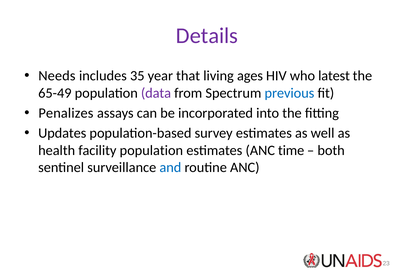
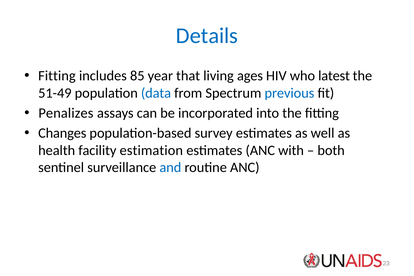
Details colour: purple -> blue (207, 36)
Needs: Needs -> Fitting (57, 76)
35: 35 -> 85 (137, 76)
65-49: 65-49 -> 51-49 (55, 93)
data colour: purple -> blue (156, 93)
Updates: Updates -> Changes (62, 133)
facility population: population -> estimation (151, 150)
time: time -> with (291, 150)
